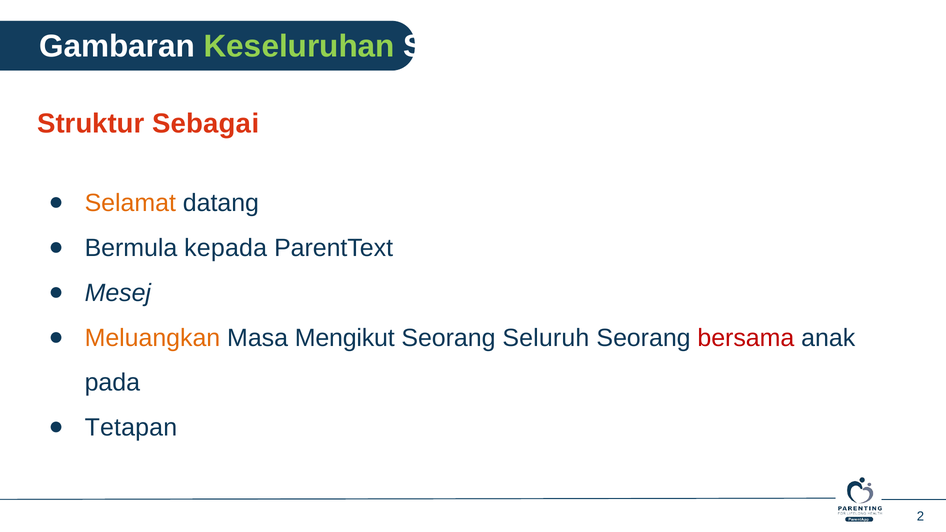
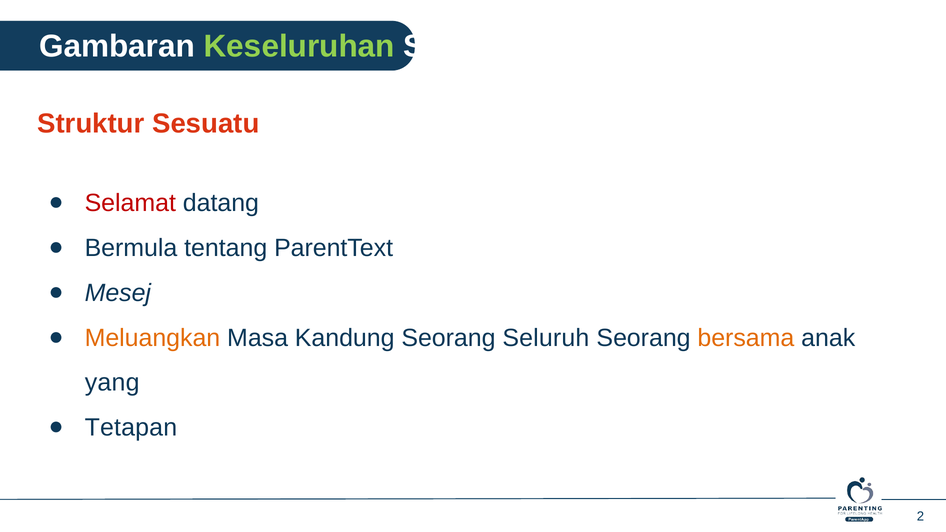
Sebagai: Sebagai -> Sesuatu (206, 124)
Selamat colour: orange -> red (130, 203)
kepada: kepada -> tentang (226, 248)
Mengikut: Mengikut -> Kandung (345, 338)
bersama colour: red -> orange (746, 338)
pada: pada -> yang (112, 383)
